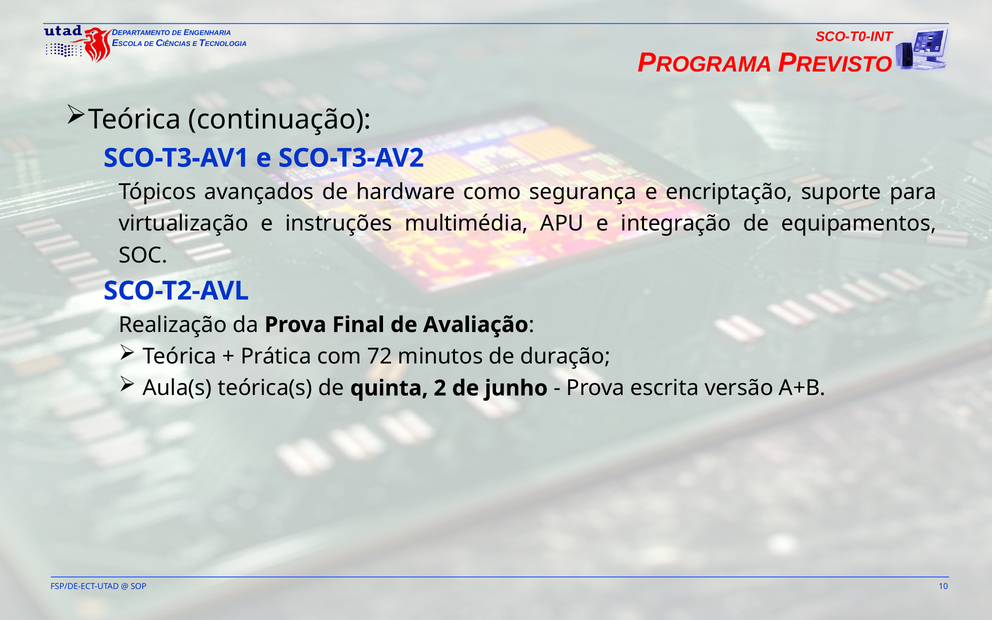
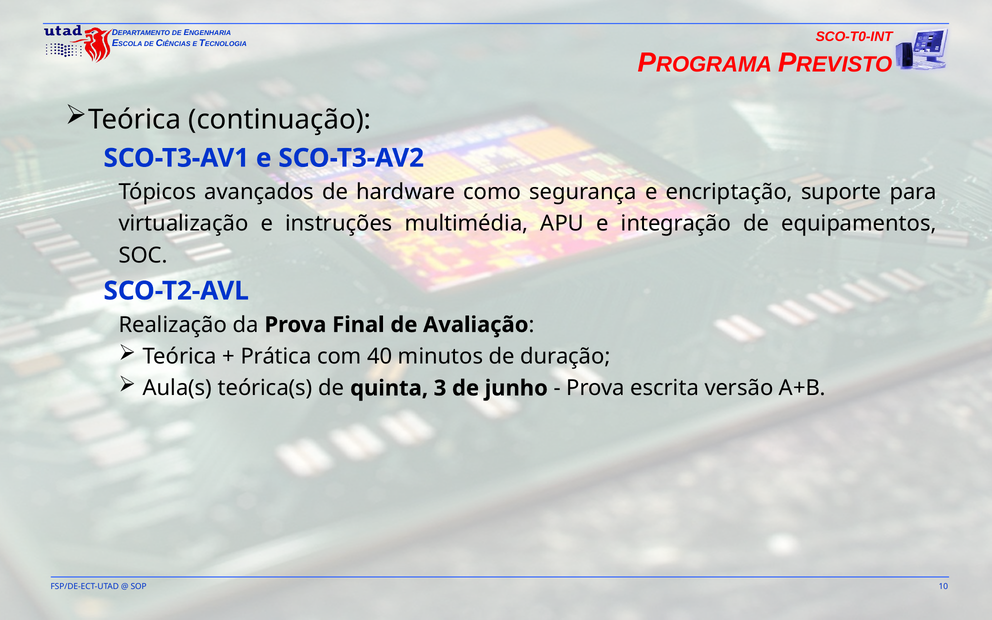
72: 72 -> 40 (380, 356)
2: 2 -> 3 (440, 388)
